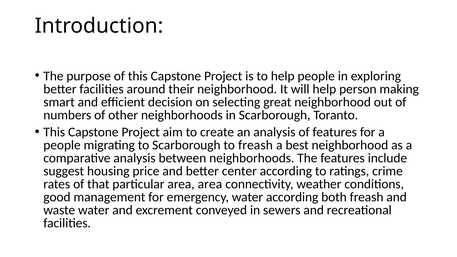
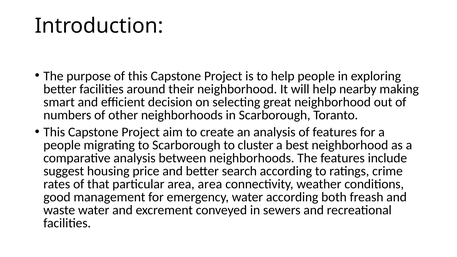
person: person -> nearby (358, 89)
to freash: freash -> cluster (256, 145)
center: center -> search (239, 171)
